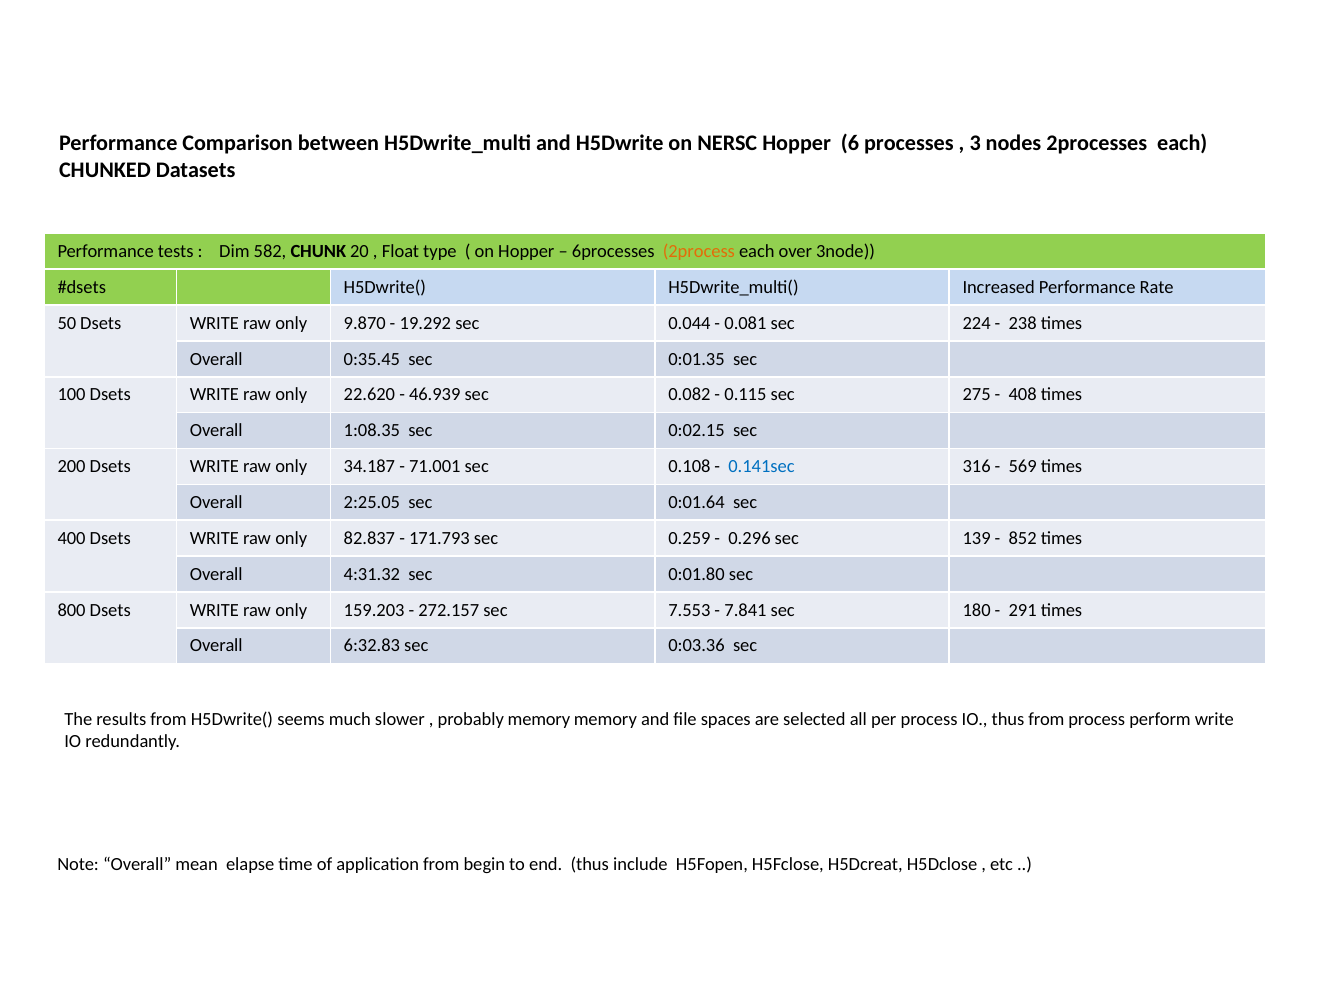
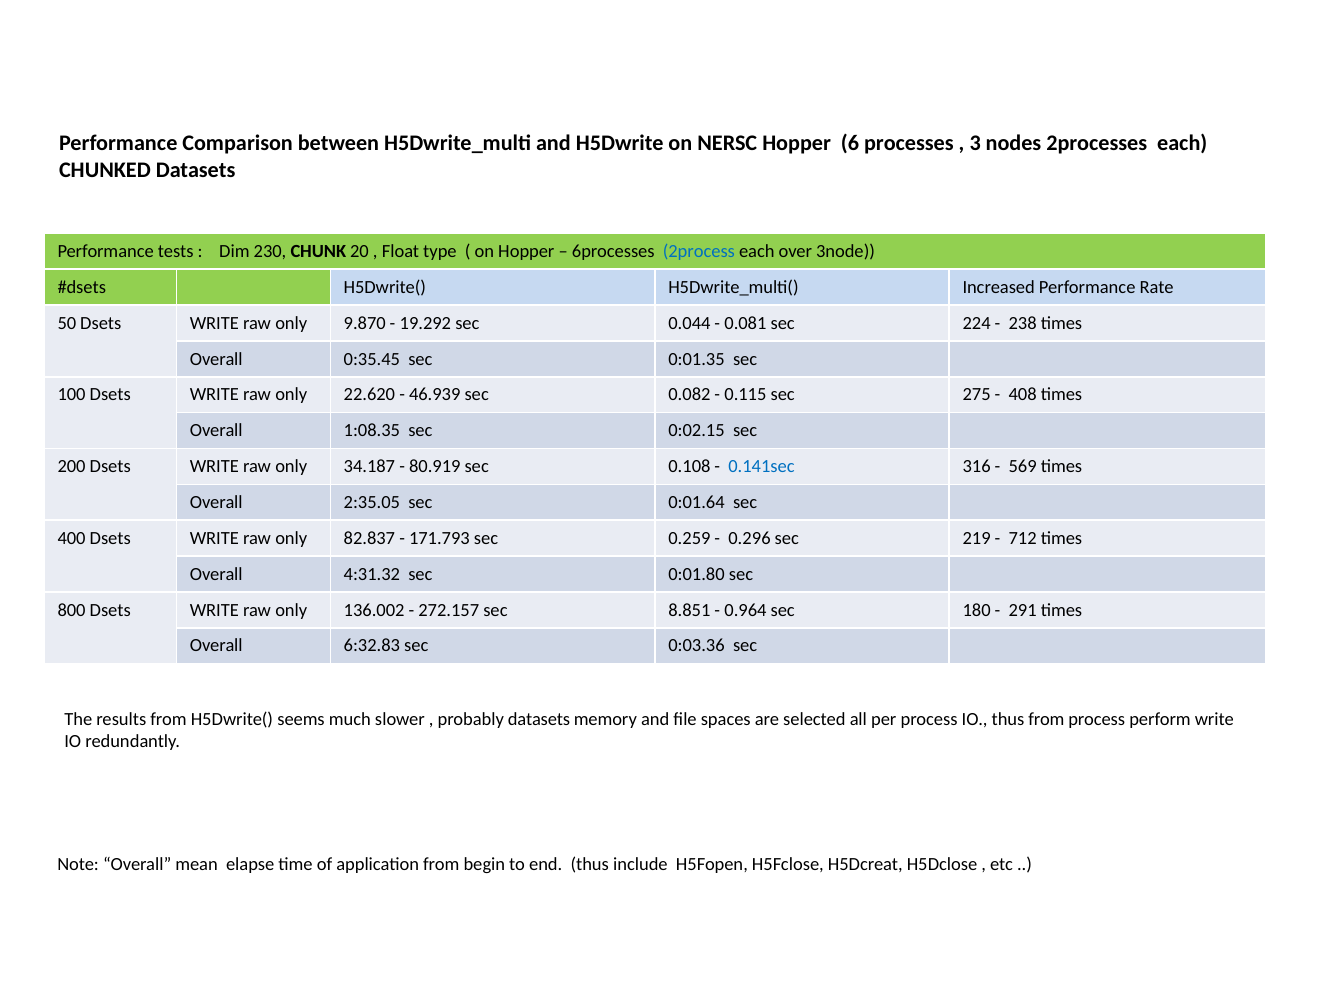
582: 582 -> 230 (270, 251)
2process colour: orange -> blue (699, 251)
71.001: 71.001 -> 80.919 (435, 466)
2:25.05: 2:25.05 -> 2:35.05 (372, 502)
139: 139 -> 219 (977, 538)
852: 852 -> 712 (1023, 538)
159.203: 159.203 -> 136.002 (374, 610)
7.553: 7.553 -> 8.851 (689, 610)
7.841: 7.841 -> 0.964 (745, 610)
probably memory: memory -> datasets (539, 719)
